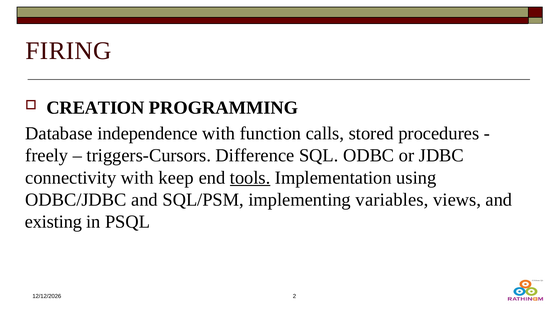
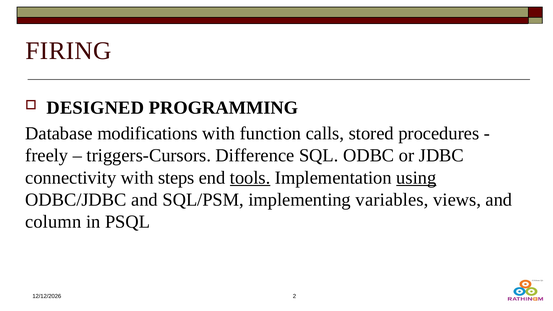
CREATION: CREATION -> DESIGNED (95, 108)
independence: independence -> modifications (148, 133)
keep: keep -> steps (176, 178)
using underline: none -> present (416, 178)
existing: existing -> column (53, 222)
